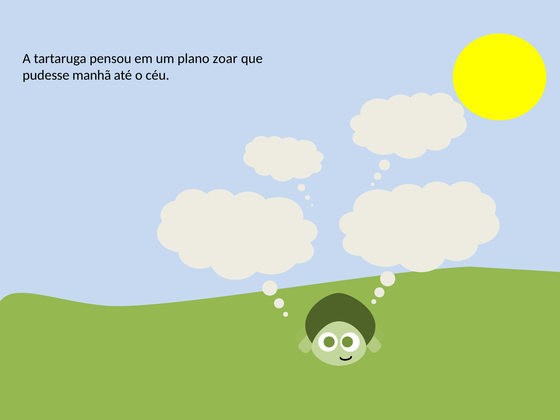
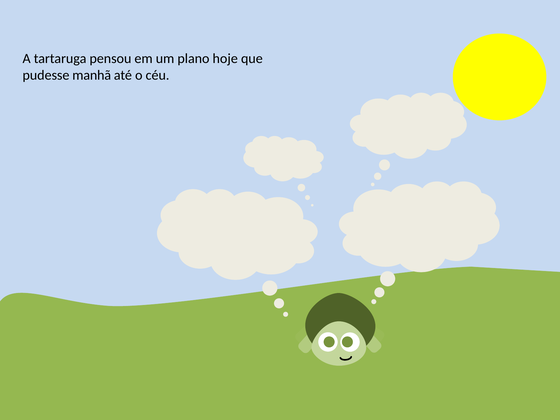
zoar: zoar -> hoje (225, 58)
